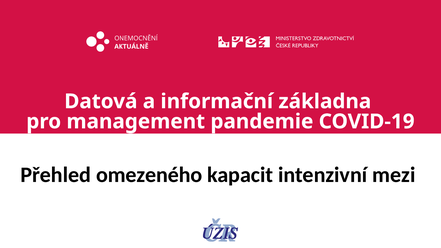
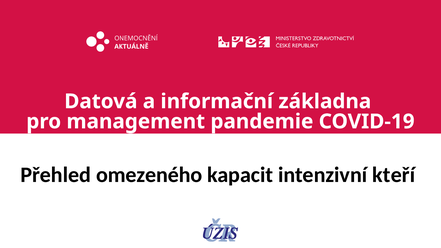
mezi: mezi -> kteří (394, 175)
